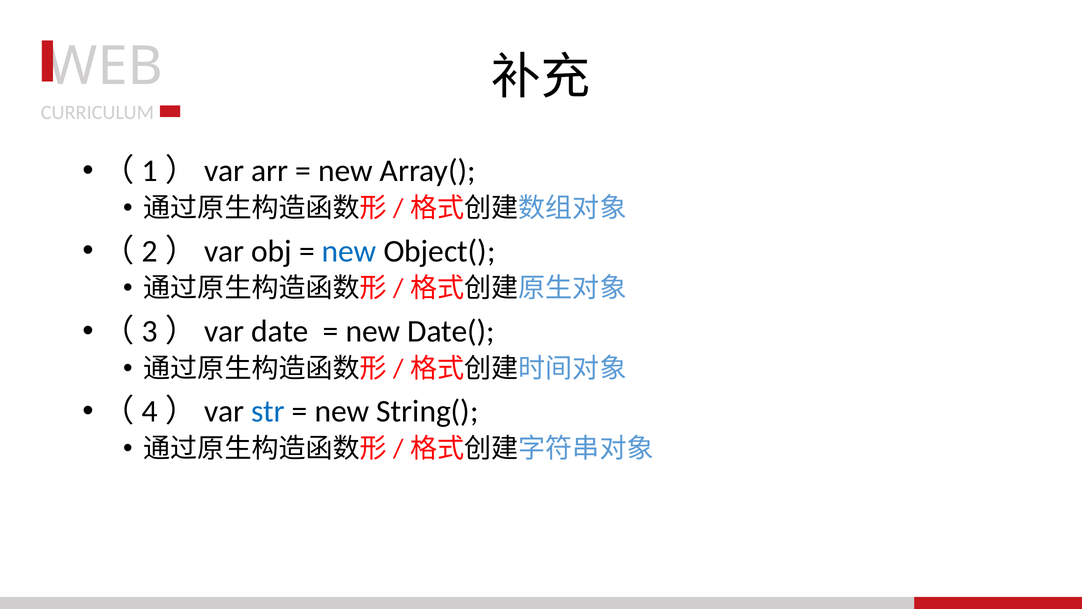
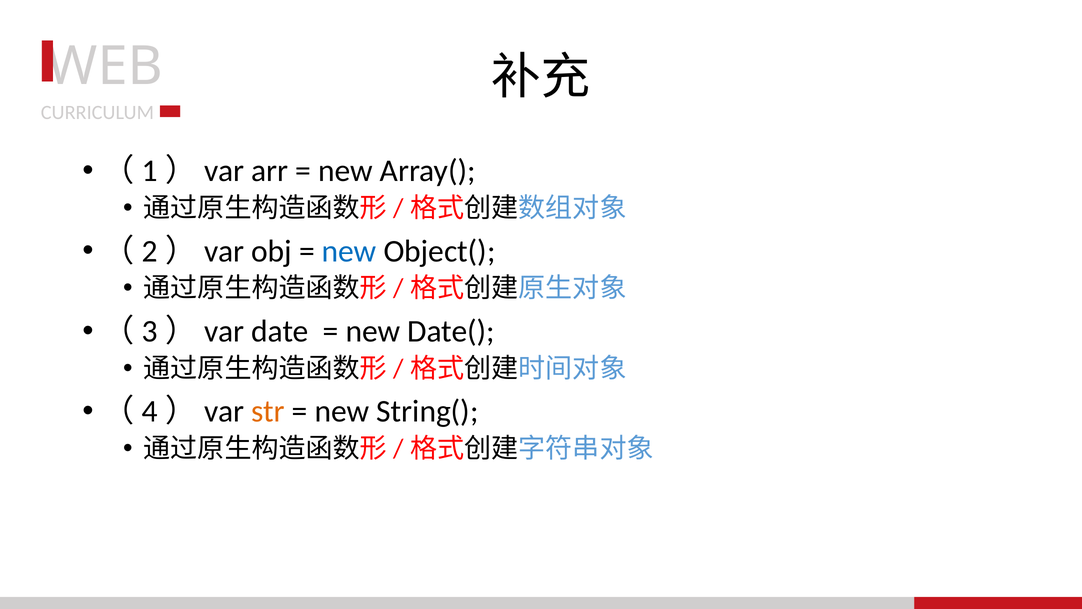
str colour: blue -> orange (268, 411)
